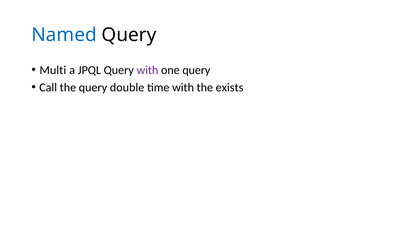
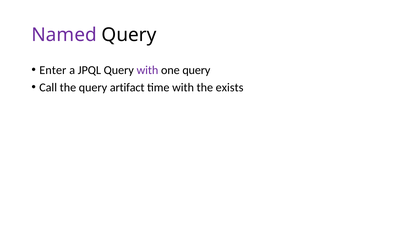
Named colour: blue -> purple (64, 35)
Multi: Multi -> Enter (53, 70)
double: double -> artifact (127, 87)
